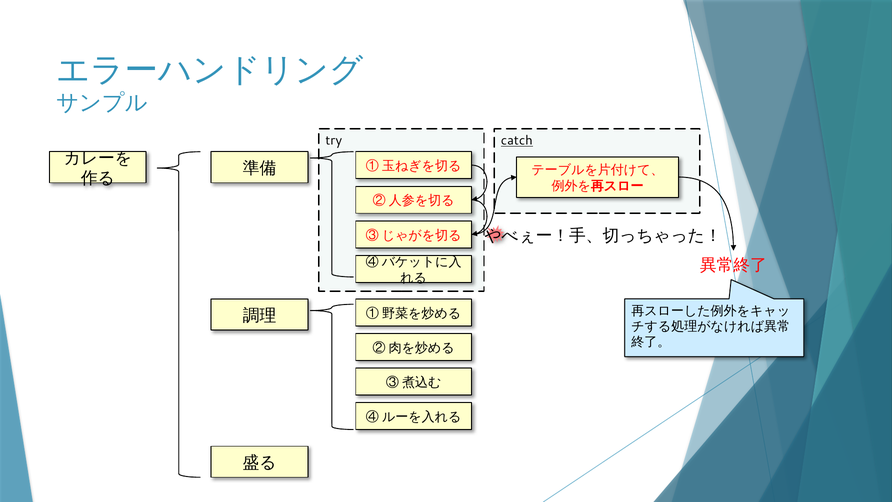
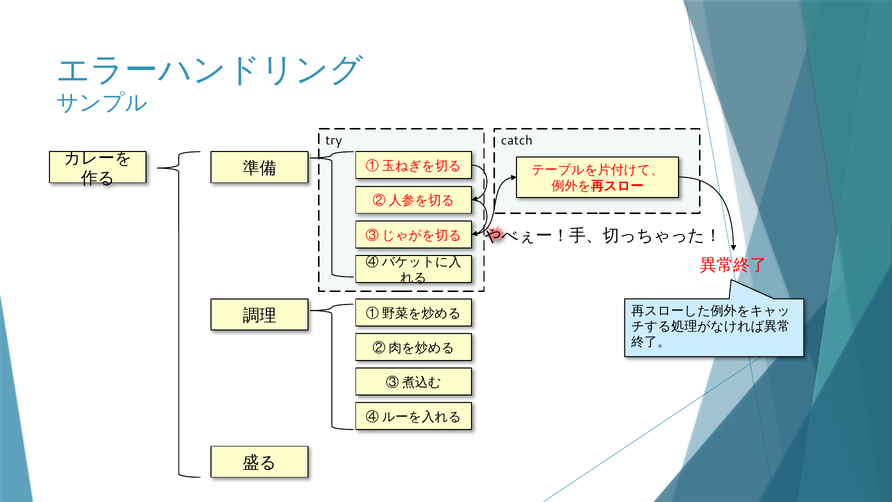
catch underline: present -> none (517, 141)
